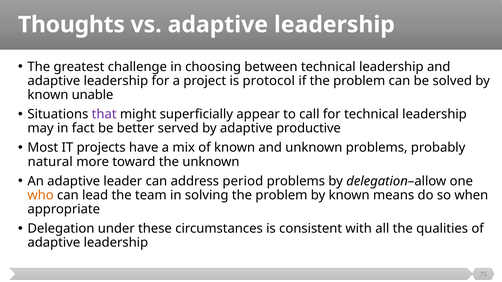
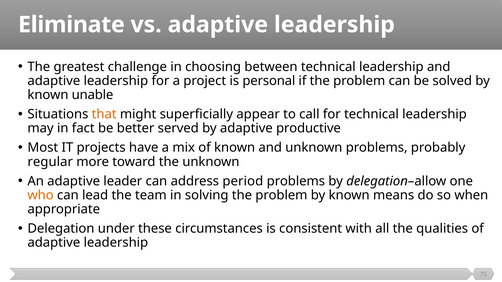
Thoughts: Thoughts -> Eliminate (71, 25)
protocol: protocol -> personal (269, 81)
that colour: purple -> orange (104, 114)
natural: natural -> regular (50, 162)
